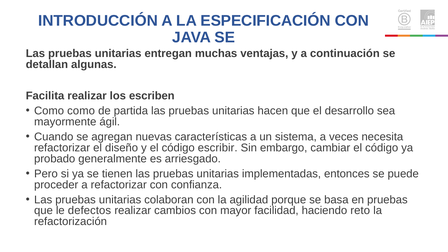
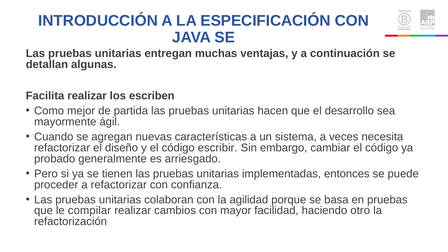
Como como: como -> mejor (81, 111)
defectos: defectos -> compilar (89, 211)
reto: reto -> otro (360, 211)
